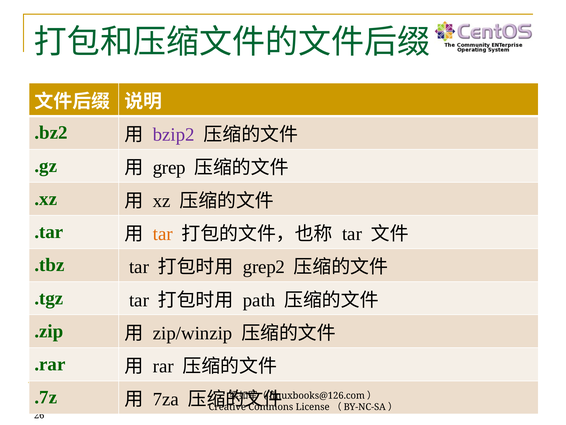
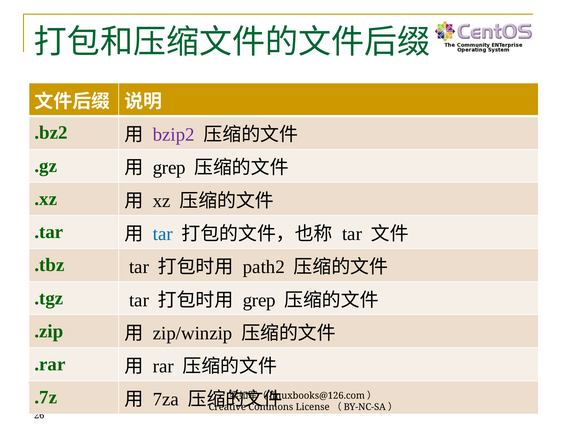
tar colour: orange -> blue (163, 234)
grep2: grep2 -> path2 (264, 267)
path: path -> grep (259, 300)
